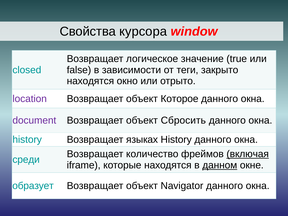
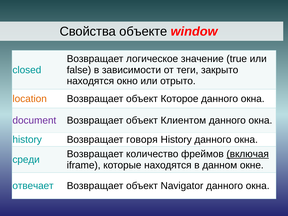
курсора: курсора -> объекте (143, 32)
location colour: purple -> orange (30, 99)
Сбросить: Сбросить -> Клиентом (183, 120)
языках: языках -> говоря (142, 140)
данном underline: present -> none (220, 165)
образует: образует -> отвечает (33, 186)
